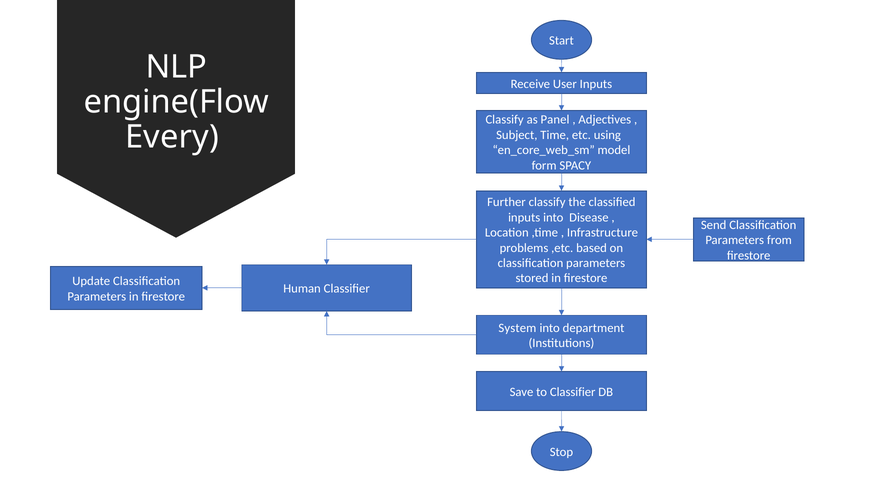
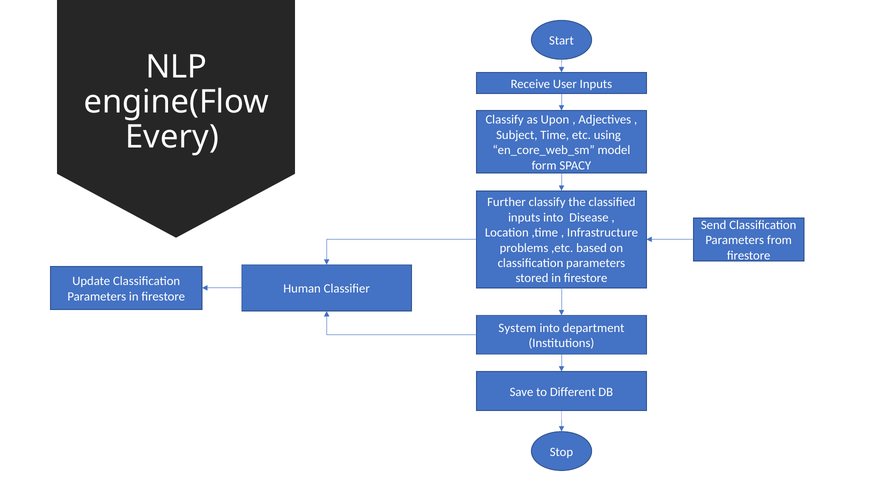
Panel: Panel -> Upon (555, 120)
to Classifier: Classifier -> Different (573, 392)
